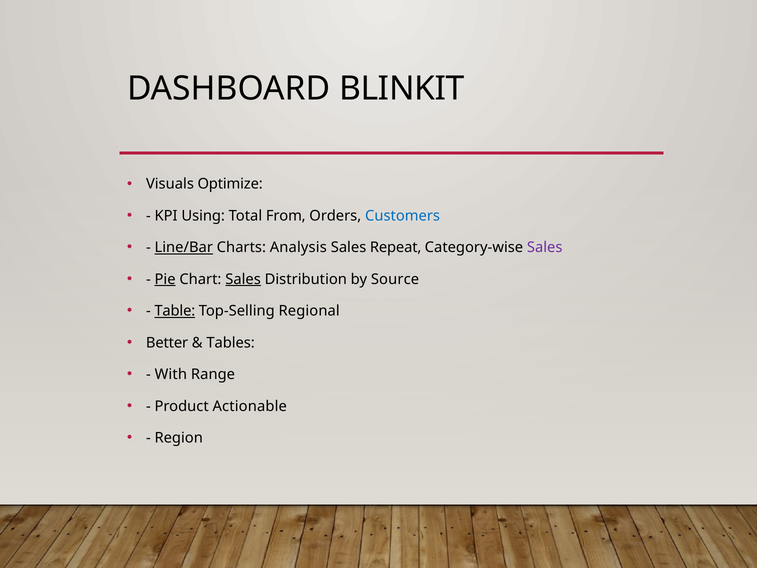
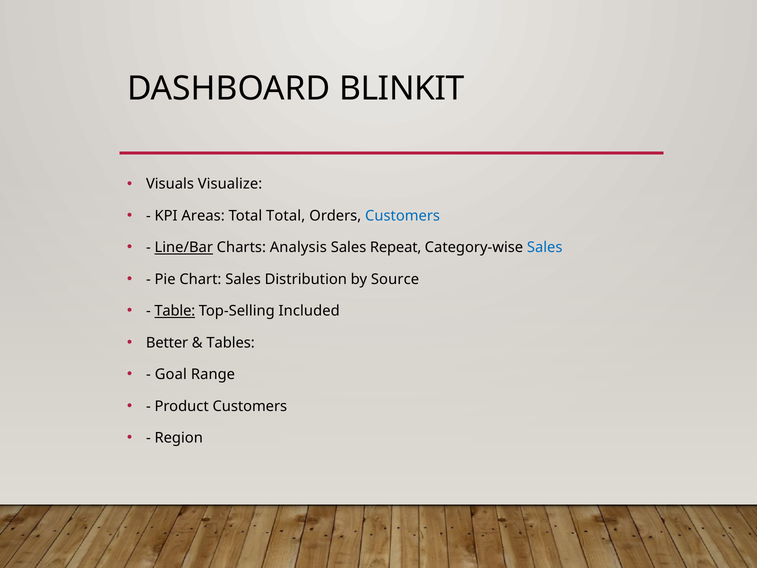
Optimize: Optimize -> Visualize (230, 184)
Using: Using -> Areas (203, 216)
Total From: From -> Total (286, 216)
Sales colour: purple -> blue (545, 247)
Pie underline: present -> none (165, 279)
Sales underline: present -> none (243, 279)
Regional: Regional -> Included (309, 311)
With: With -> Goal (171, 374)
Product Actionable: Actionable -> Customers (250, 406)
